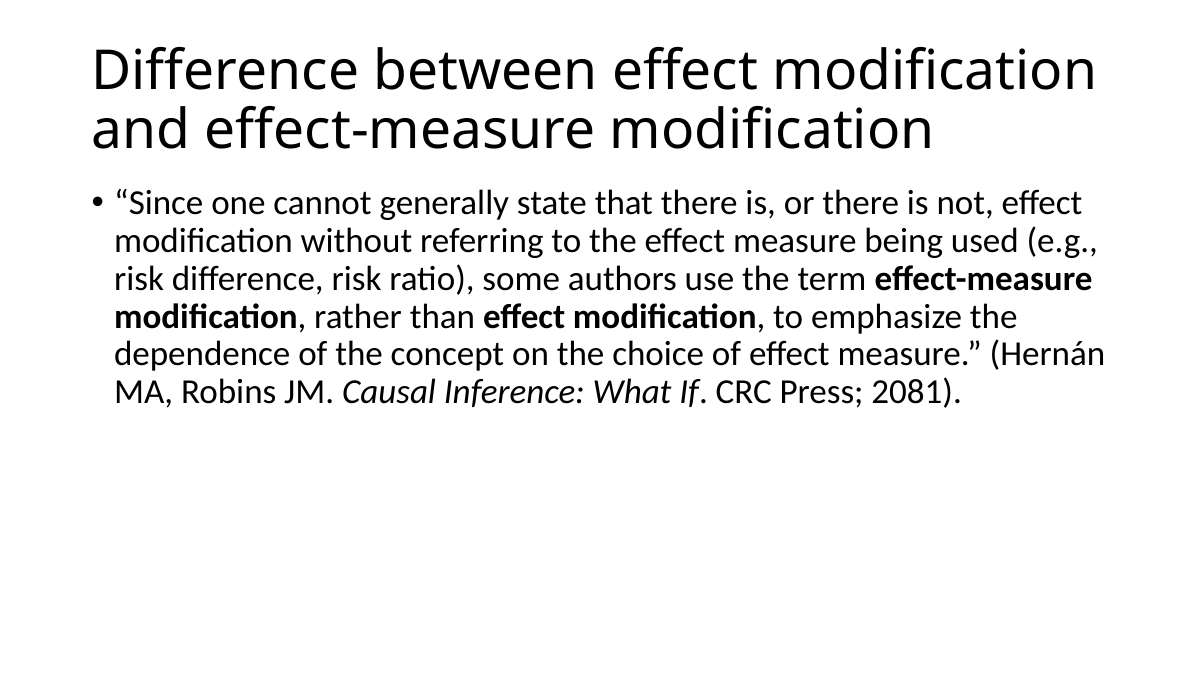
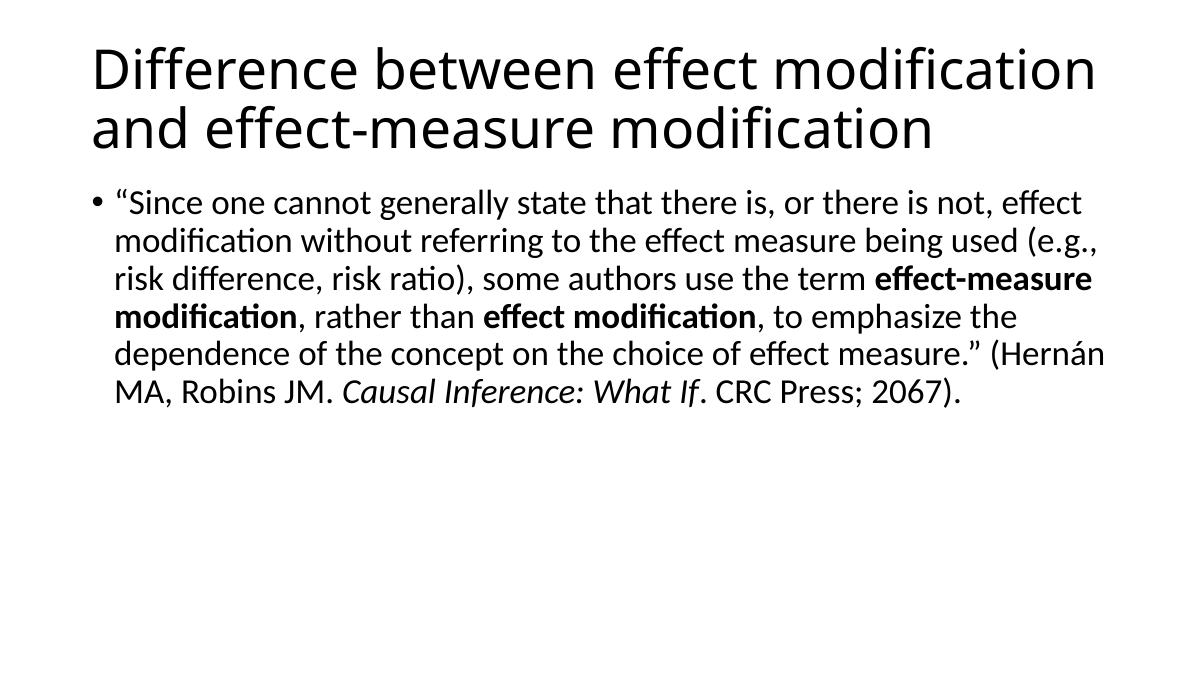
2081: 2081 -> 2067 (917, 392)
